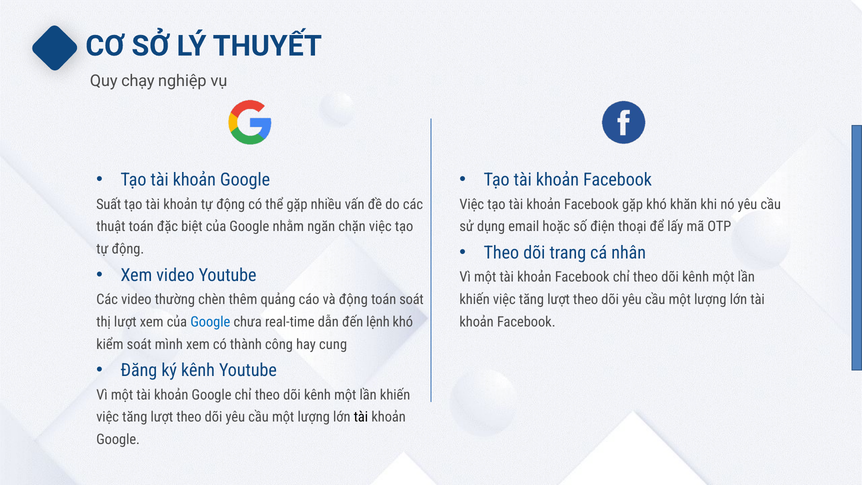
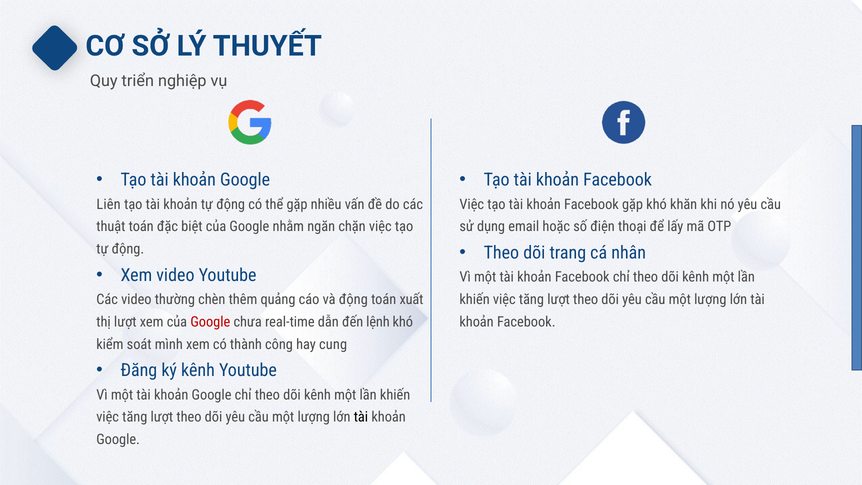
chạy: chạy -> triển (138, 81)
Suất: Suất -> Liên (109, 204)
toán soát: soát -> xuất (411, 299)
Google colour: blue -> red (210, 322)
